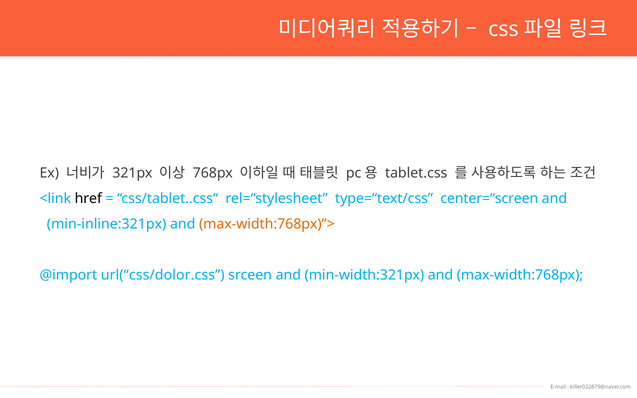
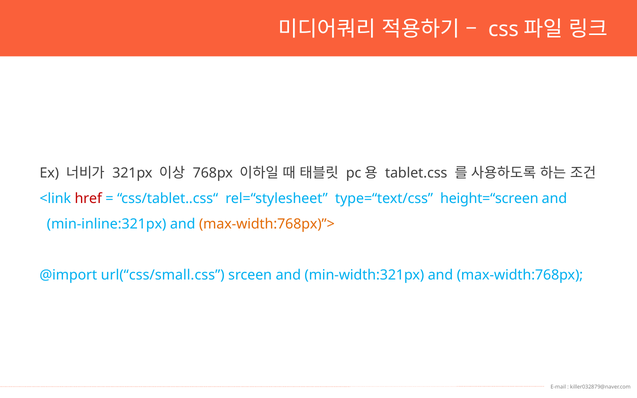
href colour: black -> red (88, 199)
center=“screen: center=“screen -> height=“screen (489, 199)
url(“css/dolor.css: url(“css/dolor.css -> url(“css/small.css (163, 275)
